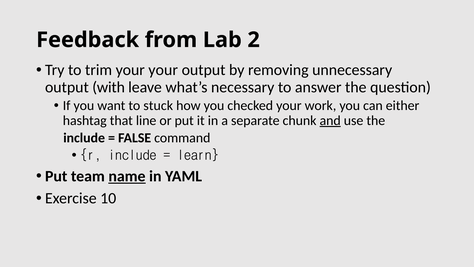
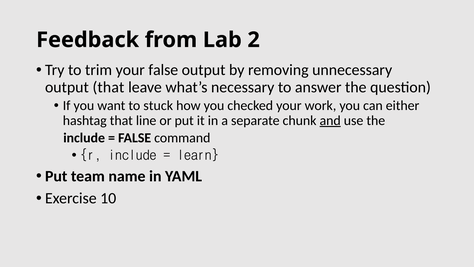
your your: your -> false (163, 70)
output with: with -> that (108, 87)
name underline: present -> none (127, 176)
